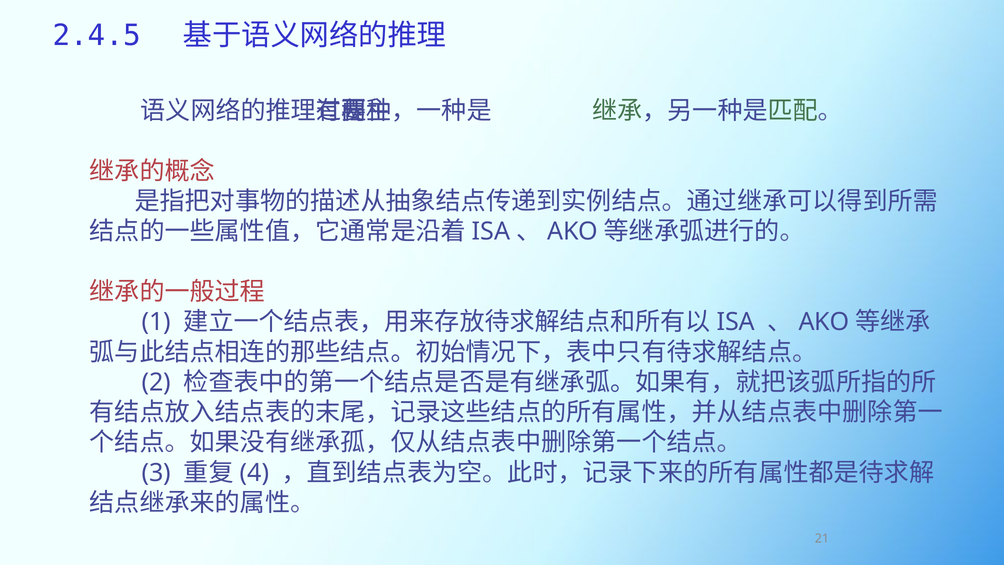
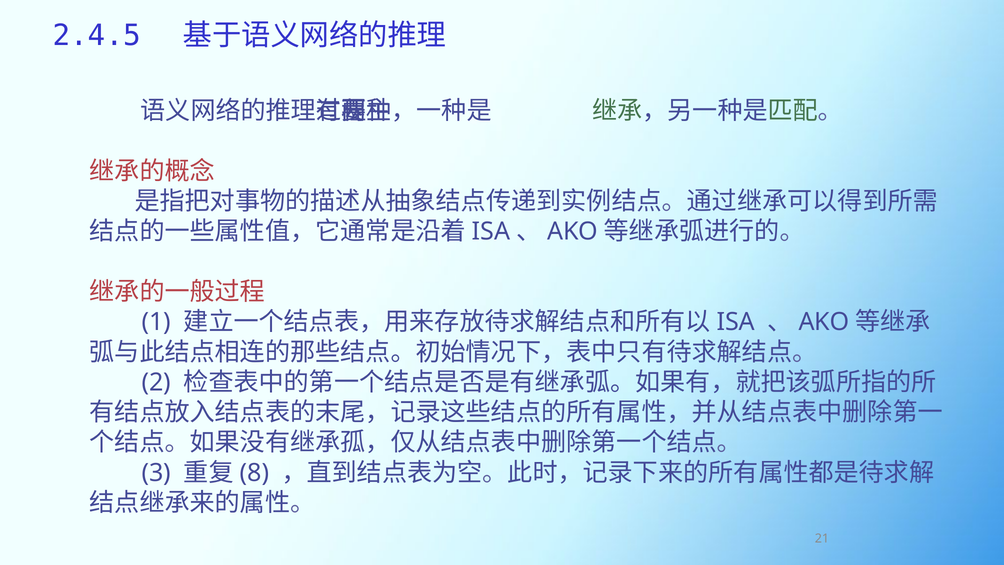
4: 4 -> 8 (254, 473)
